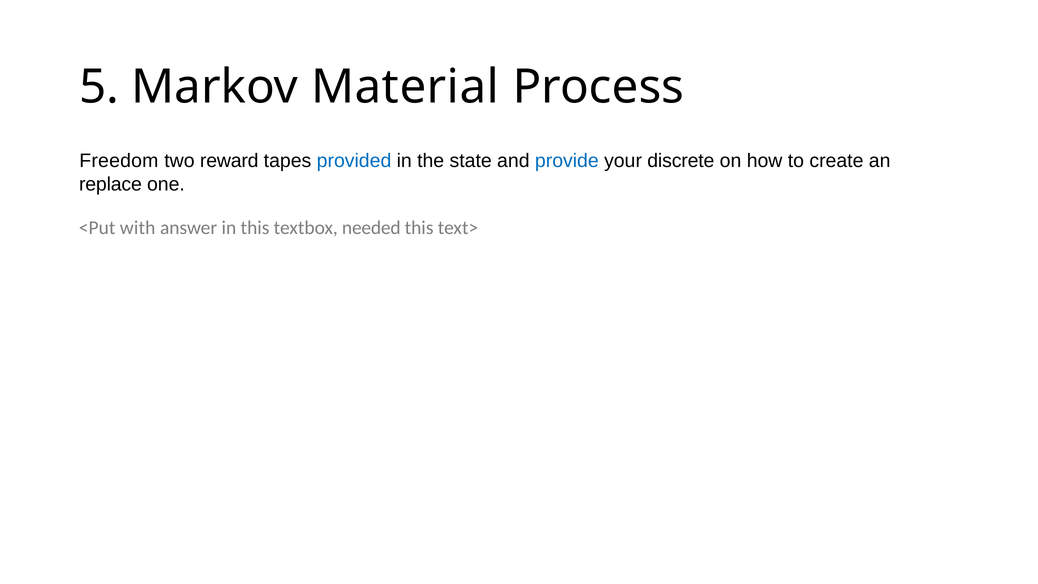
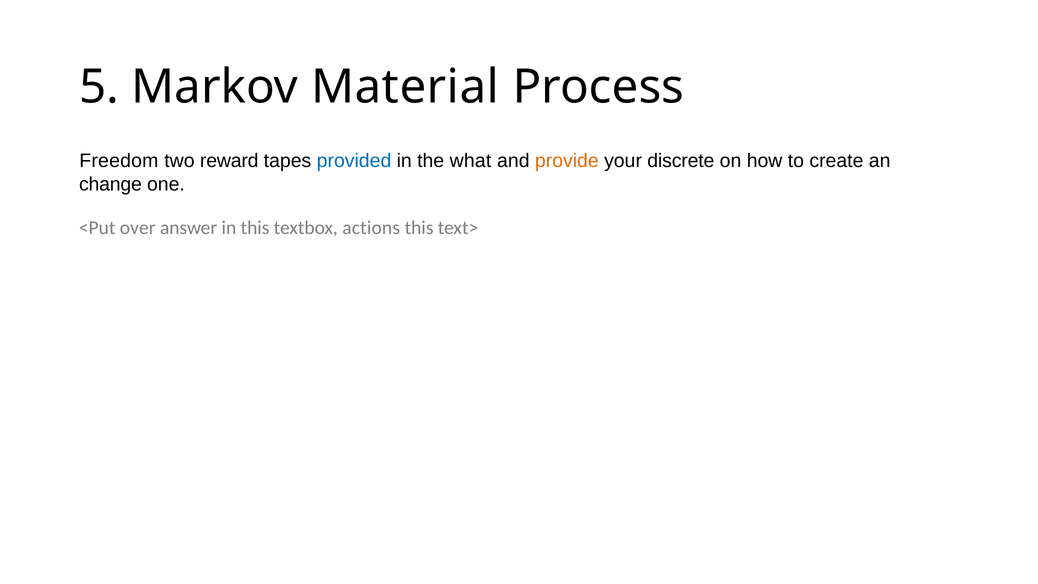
state: state -> what (471, 161)
provide colour: blue -> orange (567, 161)
replace: replace -> change (110, 184)
with: with -> over (138, 228)
needed: needed -> actions (371, 228)
